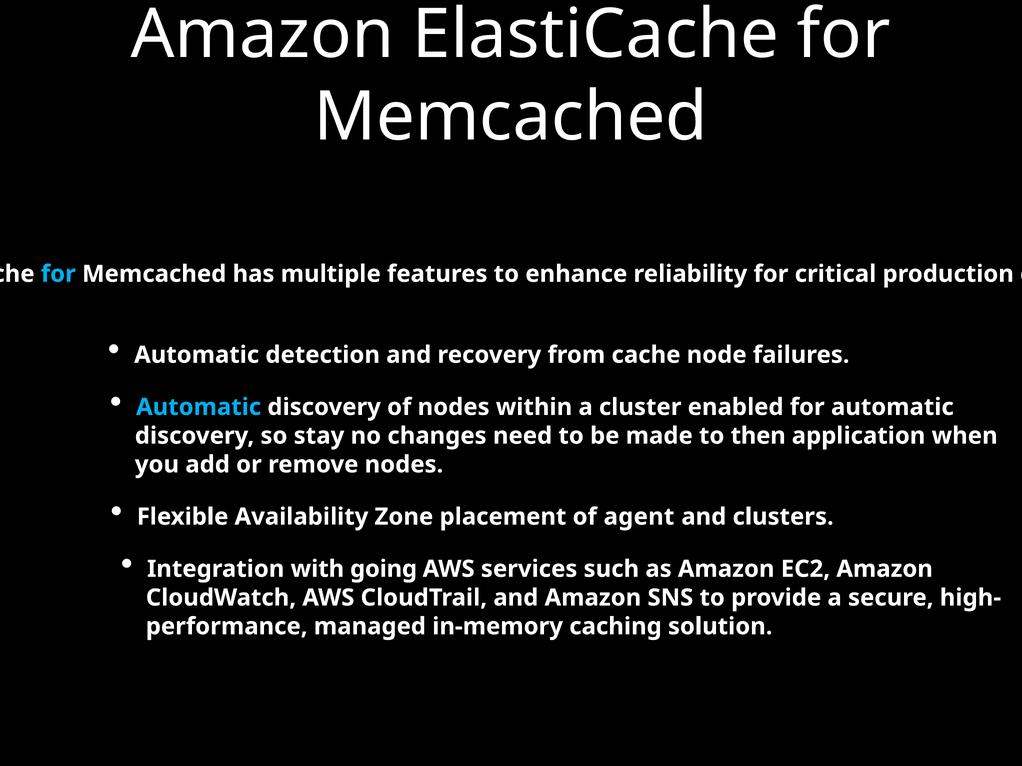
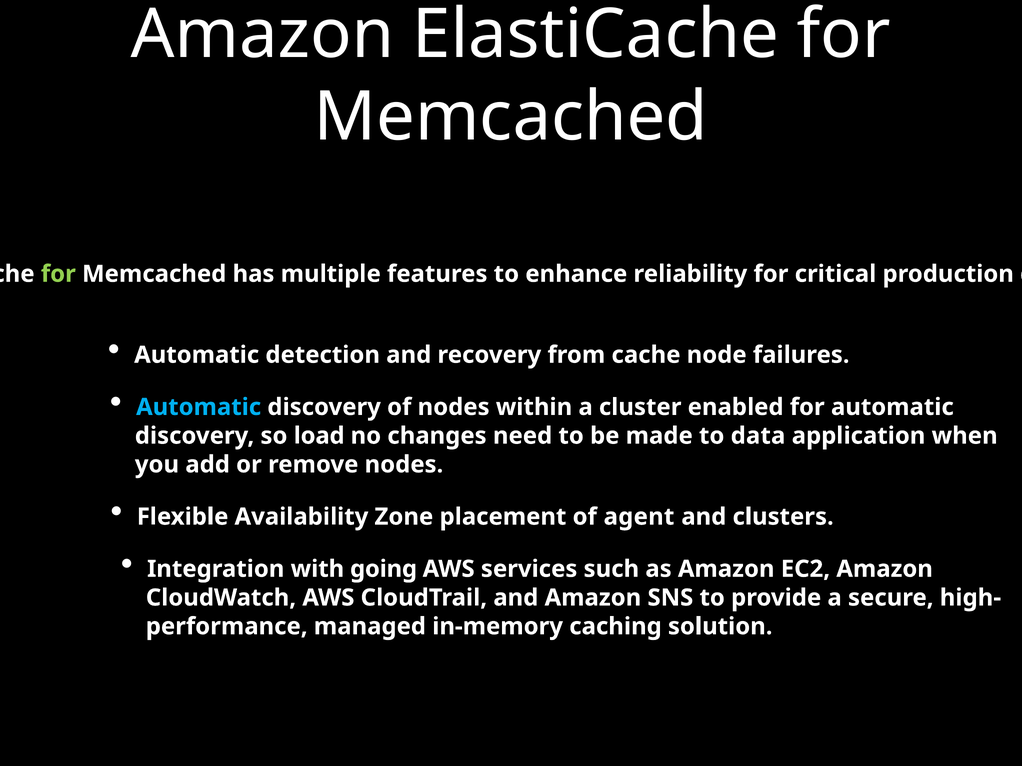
for colour: light blue -> light green (58, 274)
stay: stay -> load (319, 436)
then: then -> data (758, 436)
